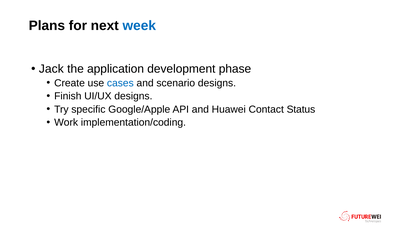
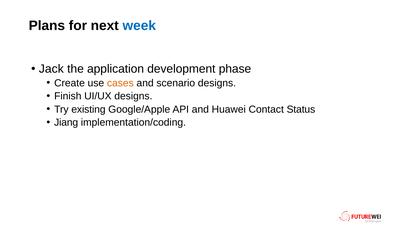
cases colour: blue -> orange (120, 83)
specific: specific -> existing (88, 109)
Work: Work -> Jiang (66, 123)
